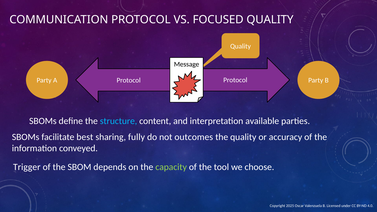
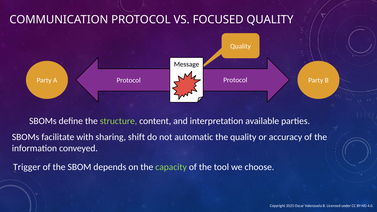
structure colour: light blue -> light green (119, 121)
best: best -> with (85, 137)
fully: fully -> shift (137, 137)
outcomes: outcomes -> automatic (194, 137)
